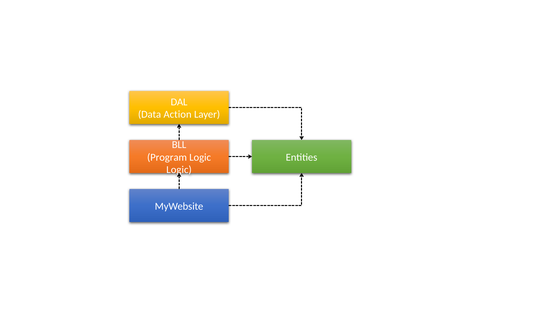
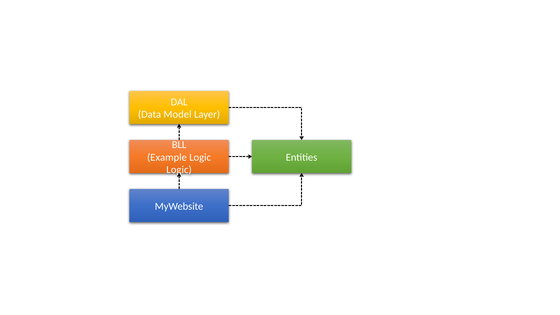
Action: Action -> Model (178, 114)
Program: Program -> Example (167, 157)
